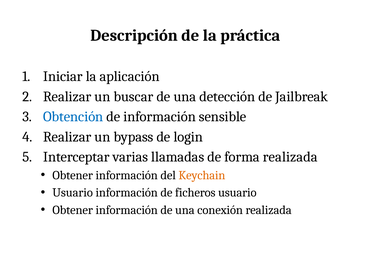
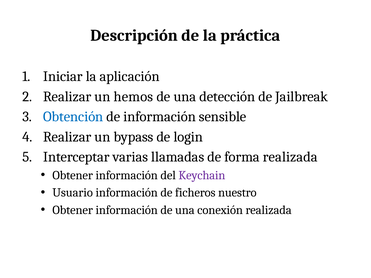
buscar: buscar -> hemos (133, 97)
Keychain colour: orange -> purple (202, 176)
ficheros usuario: usuario -> nuestro (237, 193)
